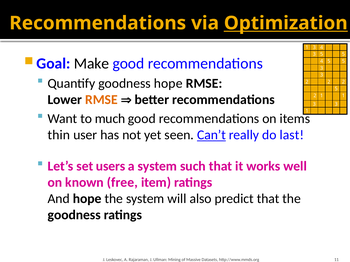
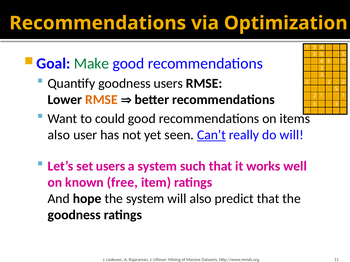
Optimization underline: present -> none (286, 23)
Make colour: black -> green (92, 64)
goodness hope: hope -> users (168, 84)
much: much -> could (110, 119)
thin: thin -> also (59, 135)
do last: last -> will (292, 135)
